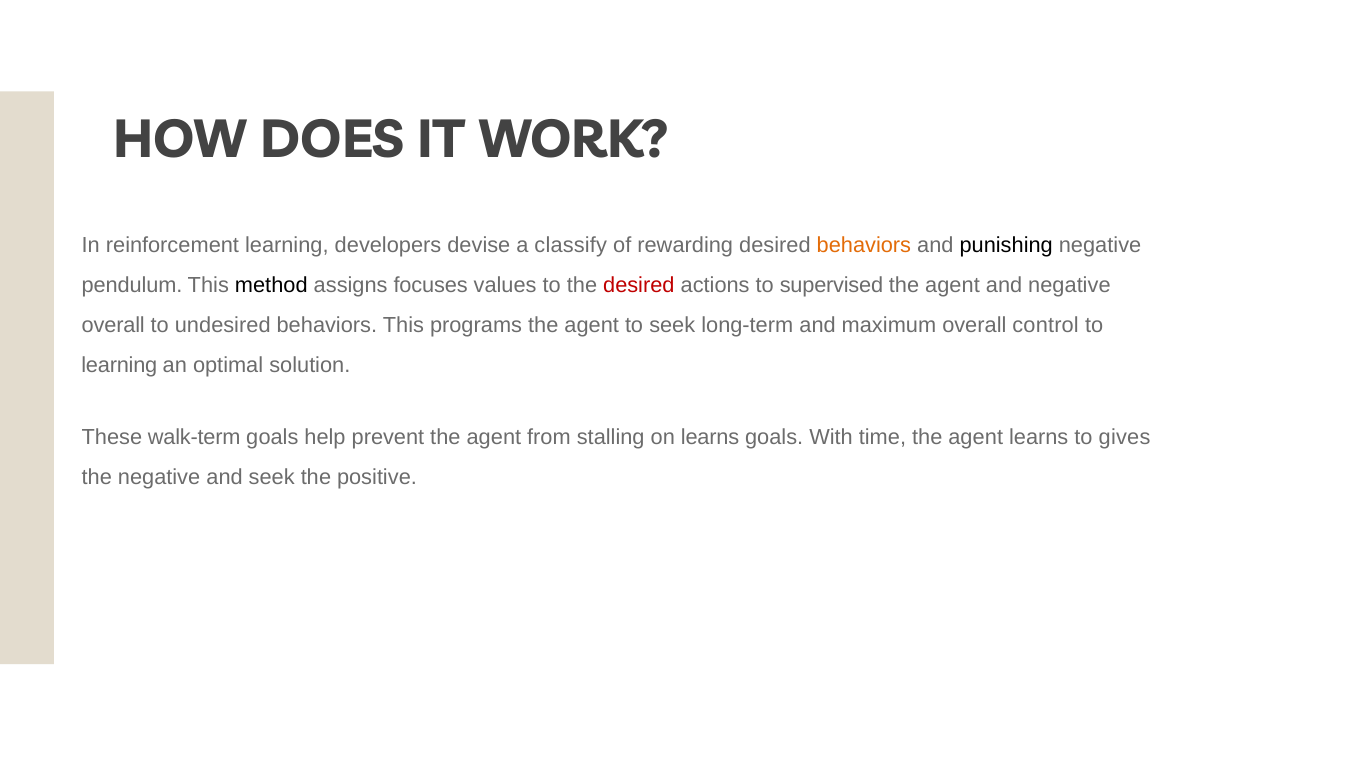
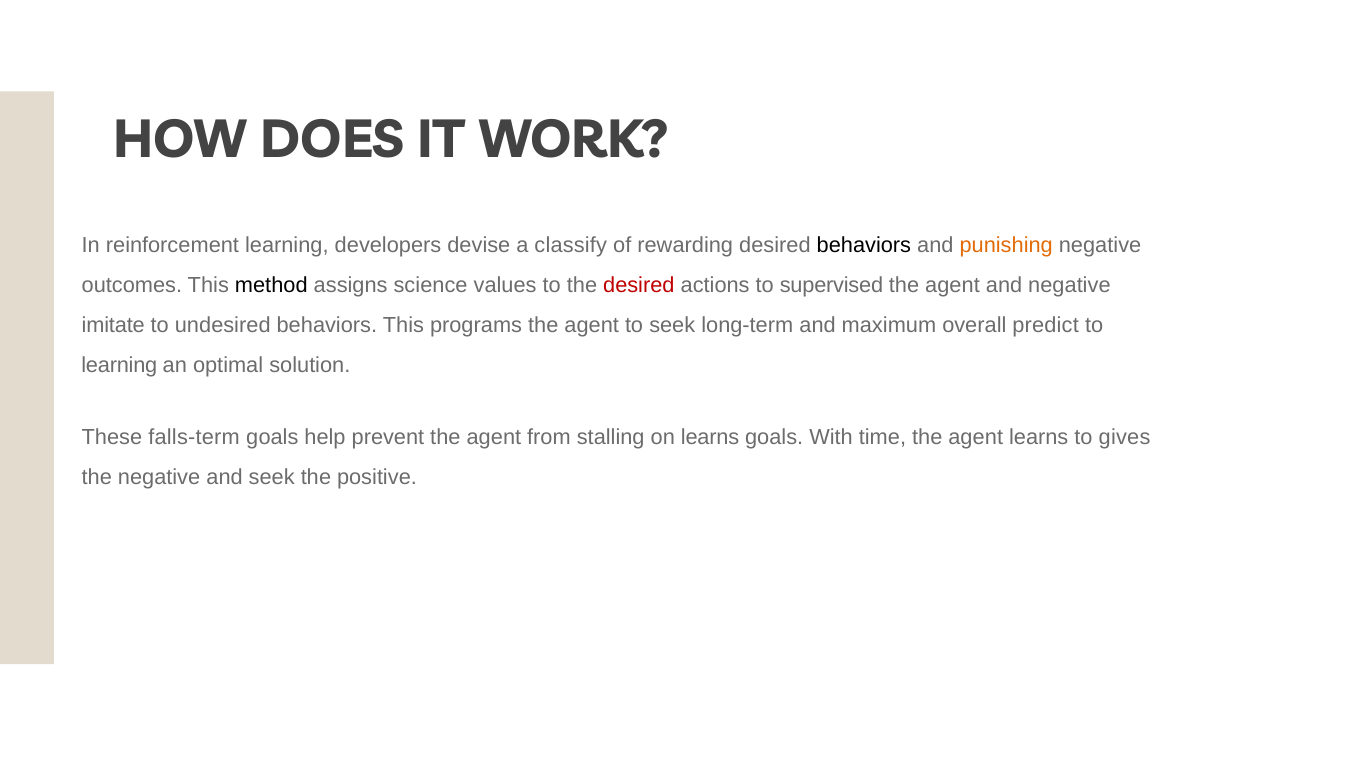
behaviors colour: orange -> black (864, 245)
punishing colour: black -> orange (1006, 245)
pendulum: pendulum -> outcomes (132, 285)
focuses: focuses -> science (431, 285)
overall: overall -> imitate (113, 325)
control: control -> predict (1046, 325)
walk-term: walk-term -> falls-term (194, 437)
